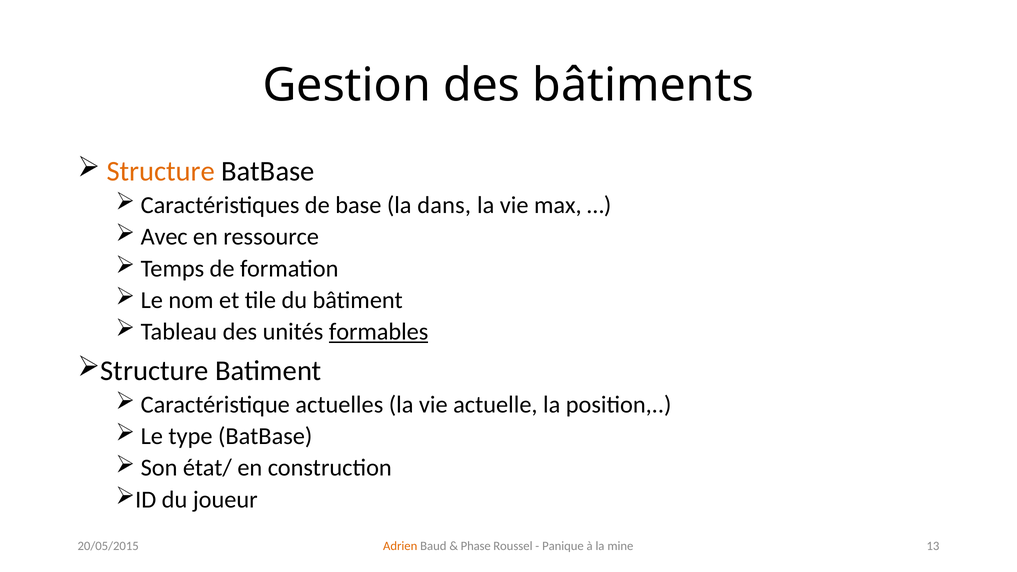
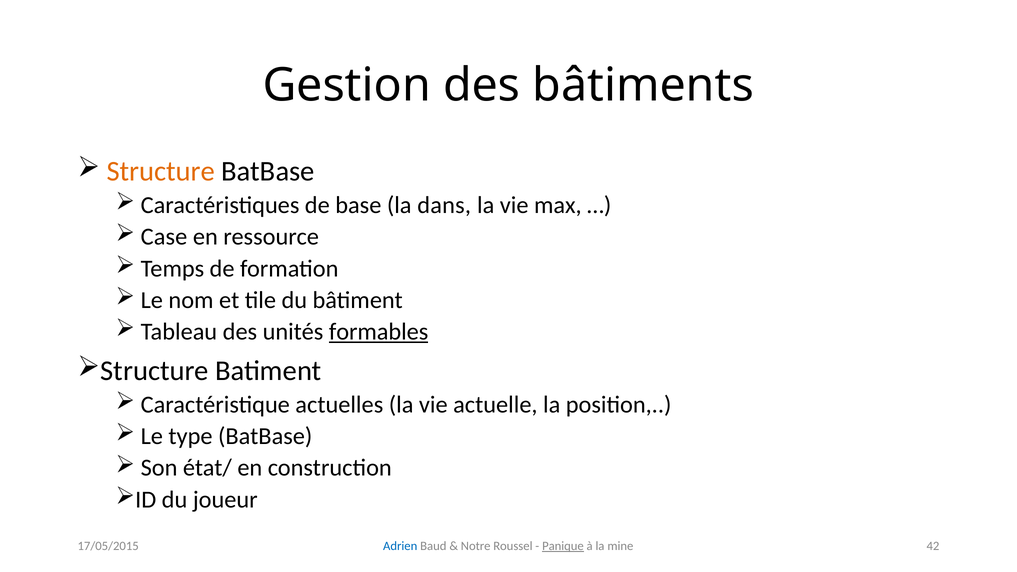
Avec: Avec -> Case (164, 237)
Adrien colour: orange -> blue (400, 546)
Phase: Phase -> Notre (476, 546)
Panique underline: none -> present (563, 546)
13: 13 -> 42 (933, 546)
20/05/2015: 20/05/2015 -> 17/05/2015 (108, 546)
